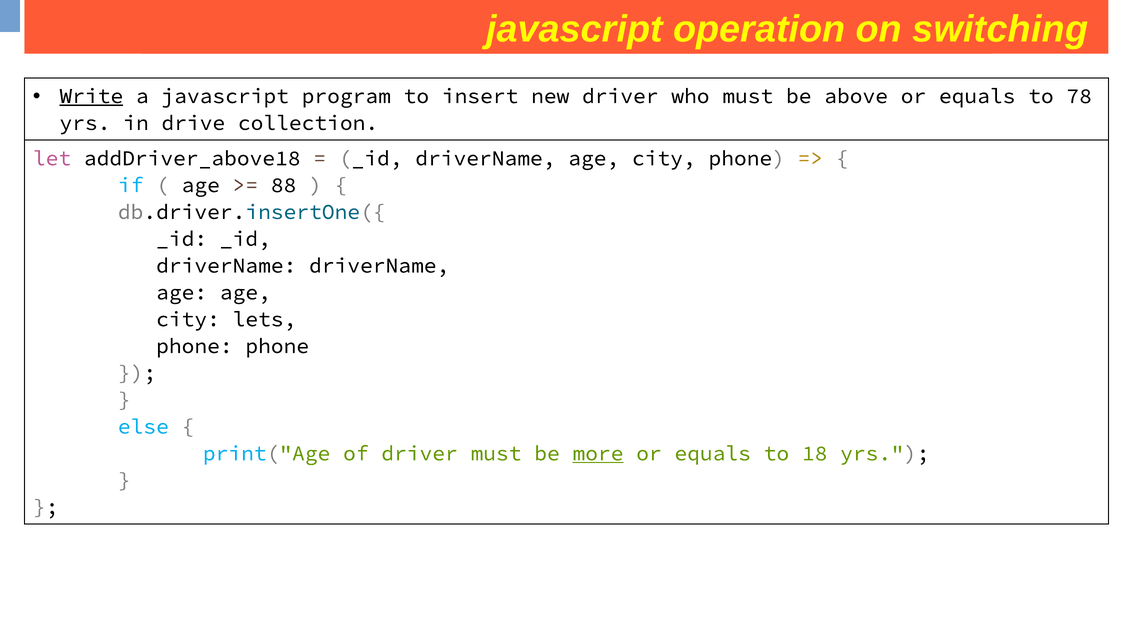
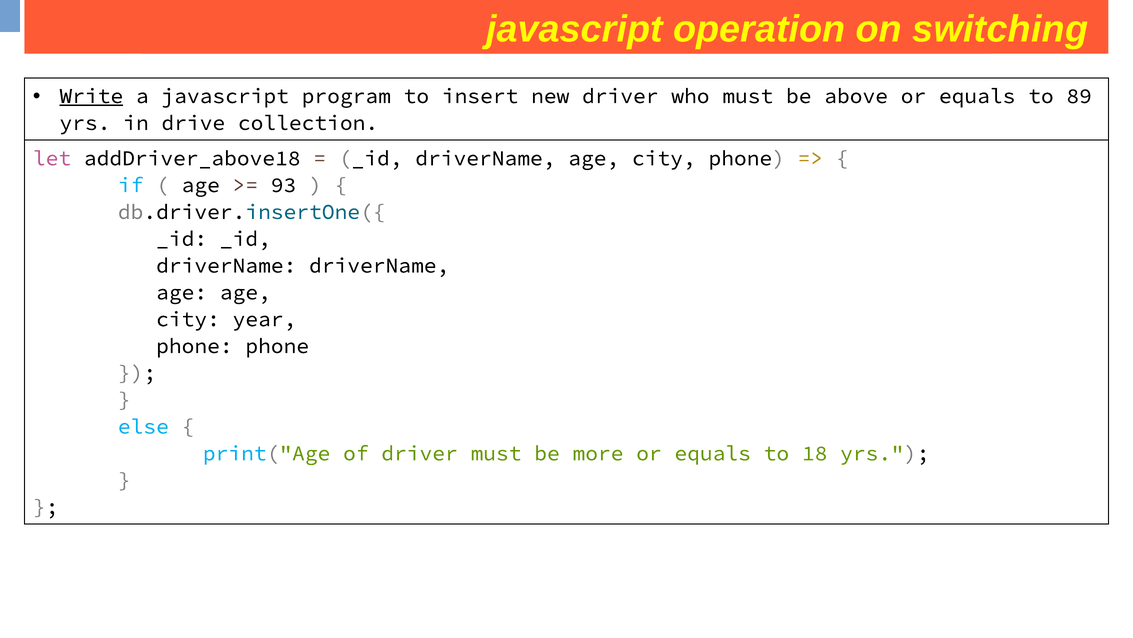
78: 78 -> 89 (1079, 96)
88: 88 -> 93 (284, 185)
lets: lets -> year (264, 319)
more underline: present -> none (598, 453)
